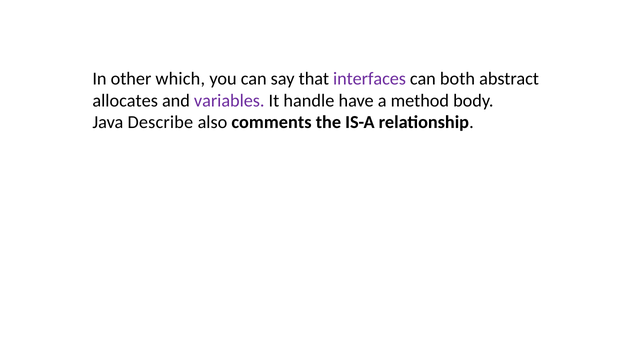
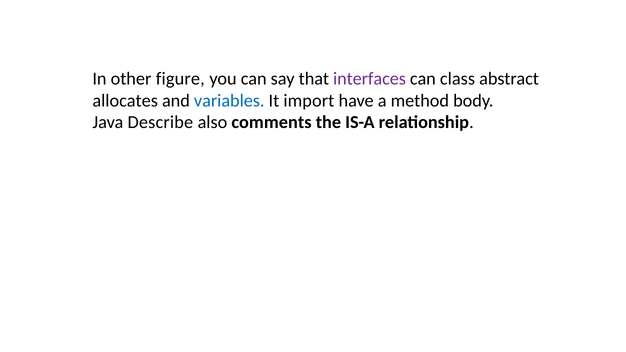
which: which -> figure (180, 79)
both: both -> class (457, 79)
variables colour: purple -> blue (229, 101)
handle: handle -> import (309, 101)
